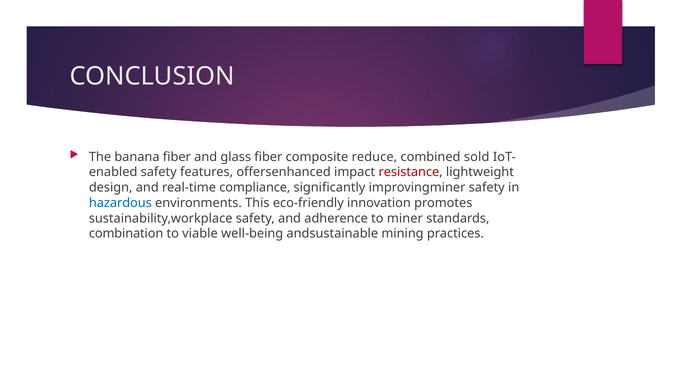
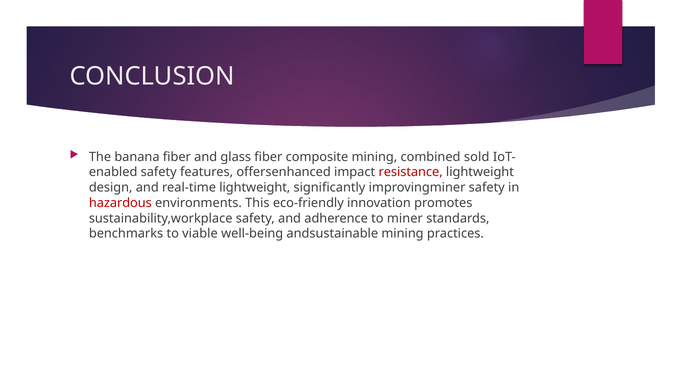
composite reduce: reduce -> mining (374, 157)
real-time compliance: compliance -> lightweight (255, 187)
hazardous colour: blue -> red (120, 203)
combination: combination -> benchmarks (126, 233)
